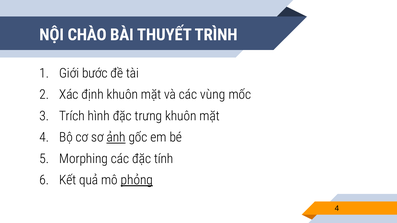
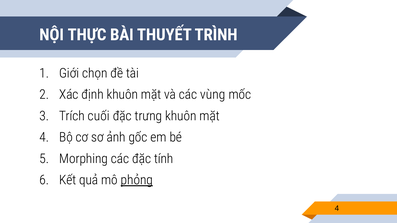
CHÀO: CHÀO -> THỰC (87, 35)
bước: bước -> chọn (95, 73)
hình: hình -> cuối (99, 116)
ảnh underline: present -> none (116, 138)
